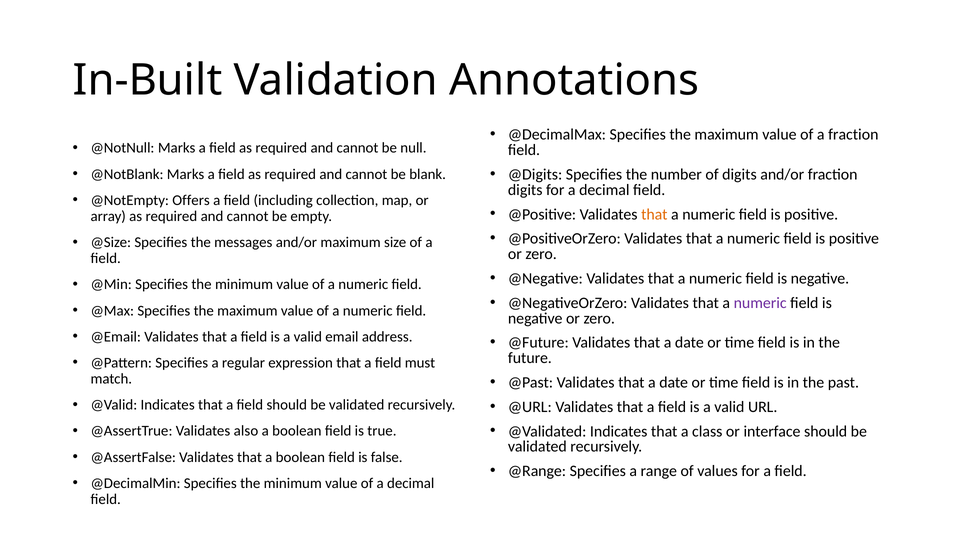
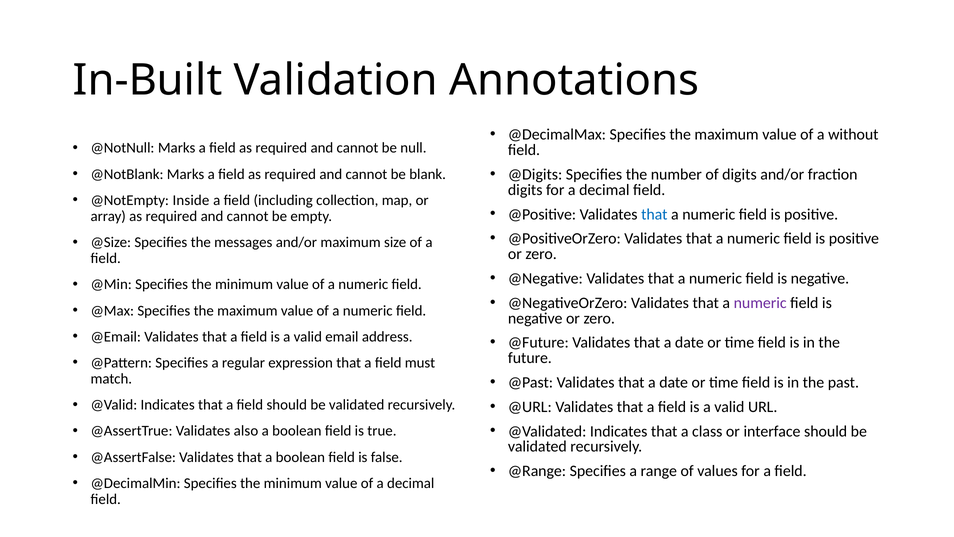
a fraction: fraction -> without (853, 135)
Offers: Offers -> Inside (191, 200)
that colour: orange -> blue (654, 214)
